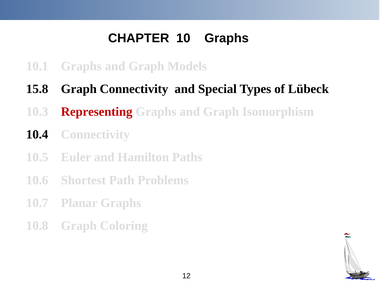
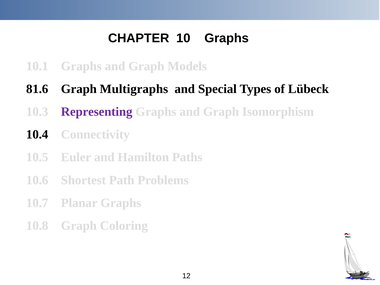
15.8: 15.8 -> 81.6 (37, 89)
Graph Connectivity: Connectivity -> Multigraphs (134, 89)
Representing colour: red -> purple (97, 112)
